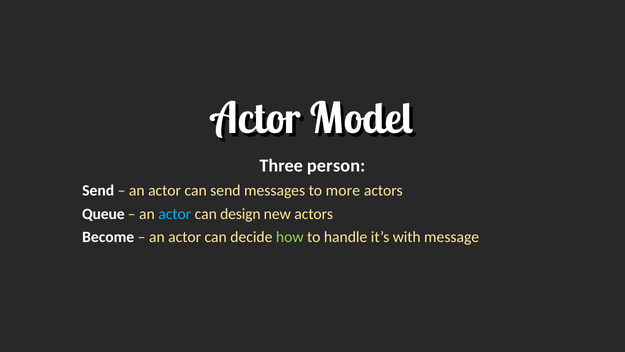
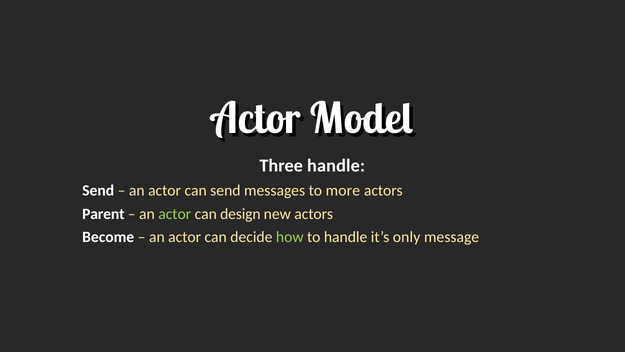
Three person: person -> handle (336, 165)
Queue: Queue -> Parent (103, 214)
actor colour: light blue -> light green (175, 214)
with: with -> only (407, 237)
